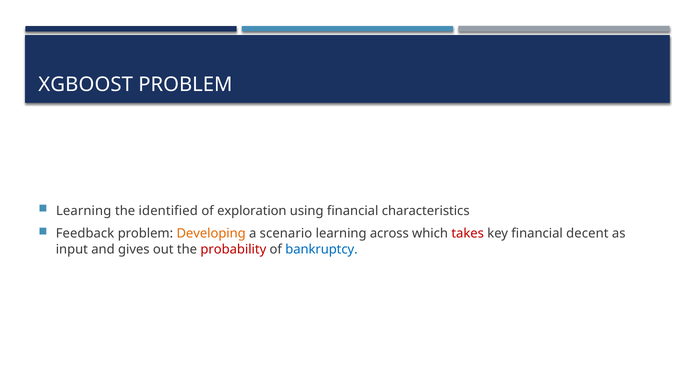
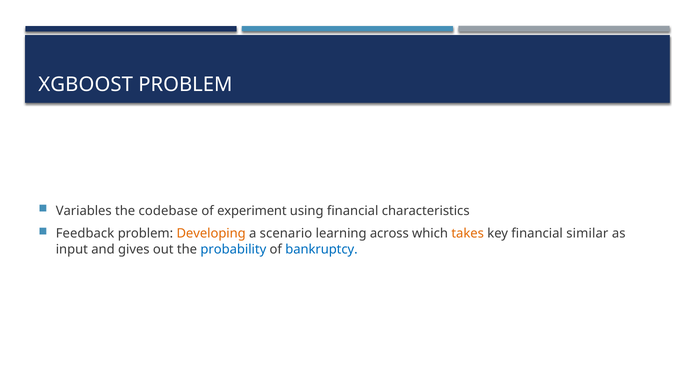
Learning: Learning -> Variables (84, 211)
identified: identified -> codebase (168, 211)
exploration: exploration -> experiment (252, 211)
takes colour: red -> orange (468, 234)
decent: decent -> similar (587, 234)
probability colour: red -> blue (233, 249)
